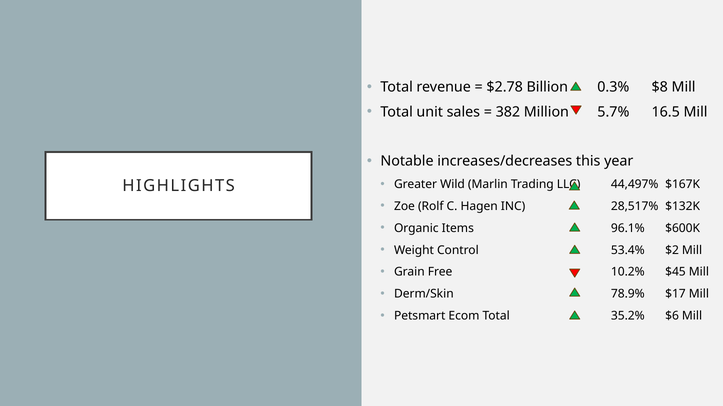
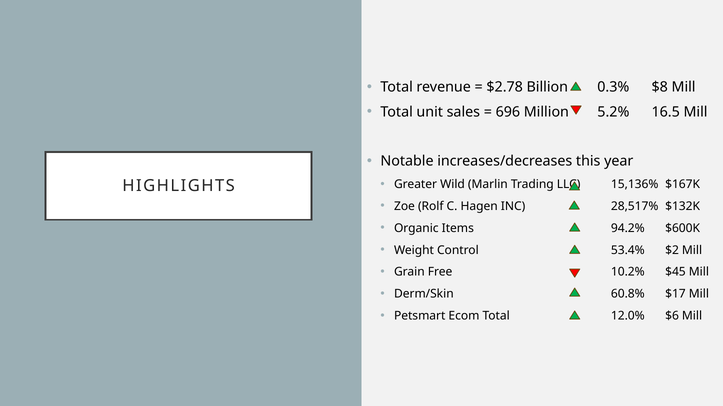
382: 382 -> 696 (508, 112)
5.7%: 5.7% -> 5.2% (613, 112)
44,497%: 44,497% -> 15,136% (635, 185)
96.1%: 96.1% -> 94.2% (628, 229)
78.9%: 78.9% -> 60.8% (628, 294)
35.2%: 35.2% -> 12.0% (628, 316)
